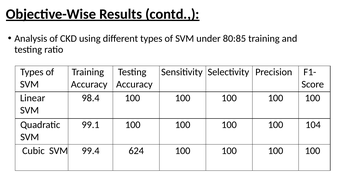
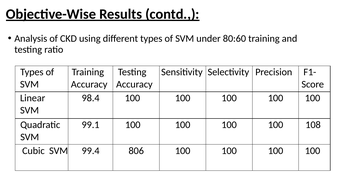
80:85: 80:85 -> 80:60 (234, 39)
104: 104 -> 108 (313, 125)
624: 624 -> 806 (136, 151)
